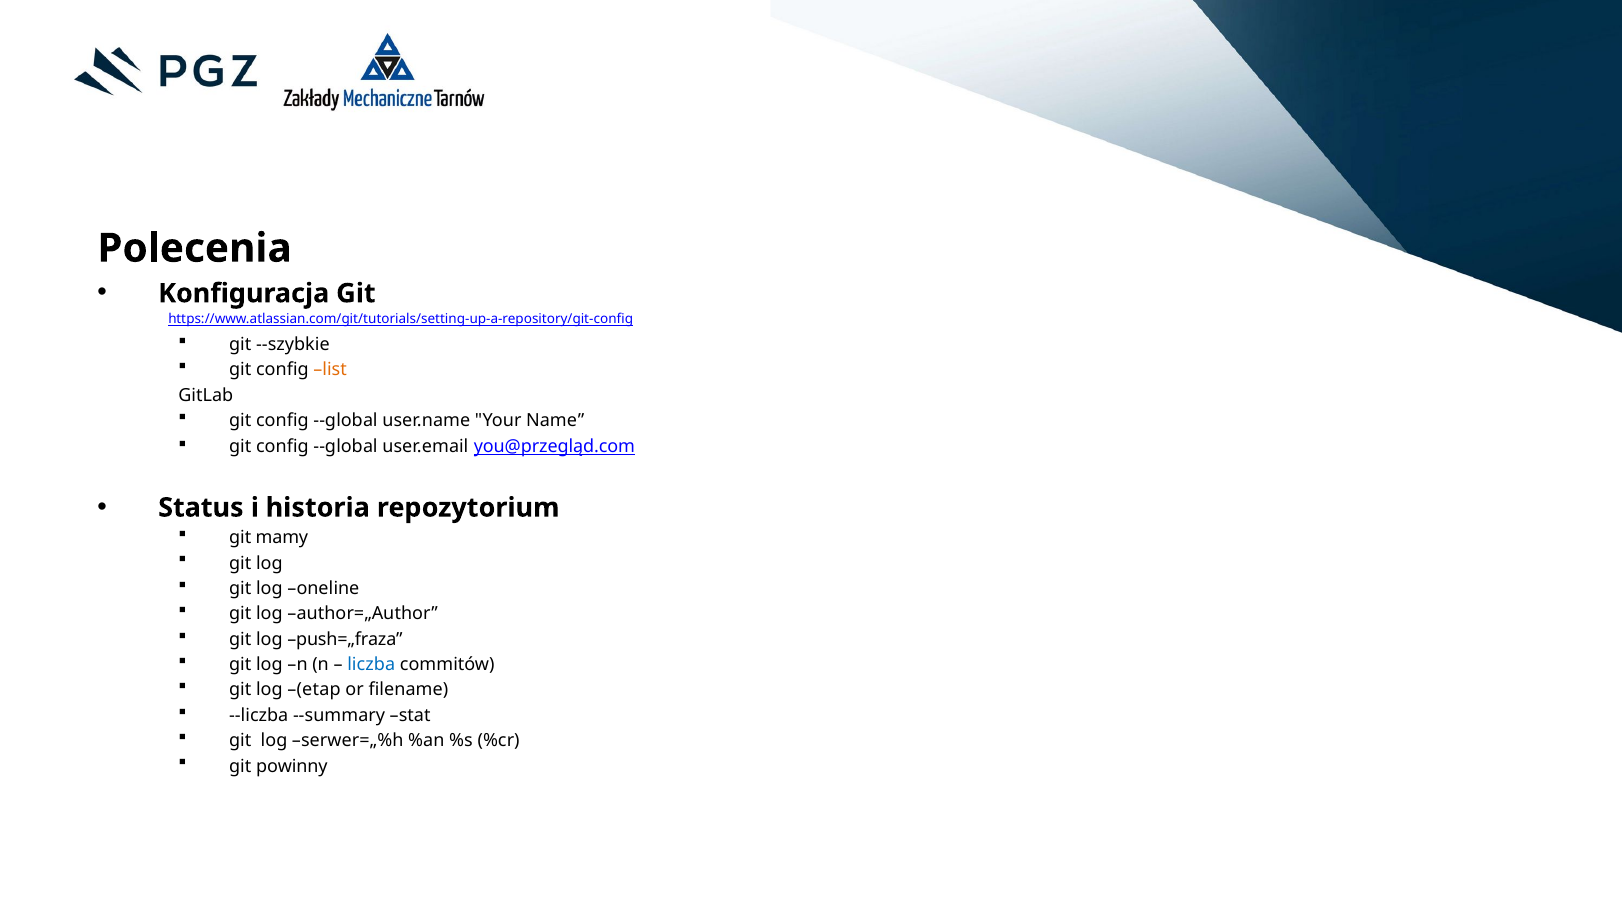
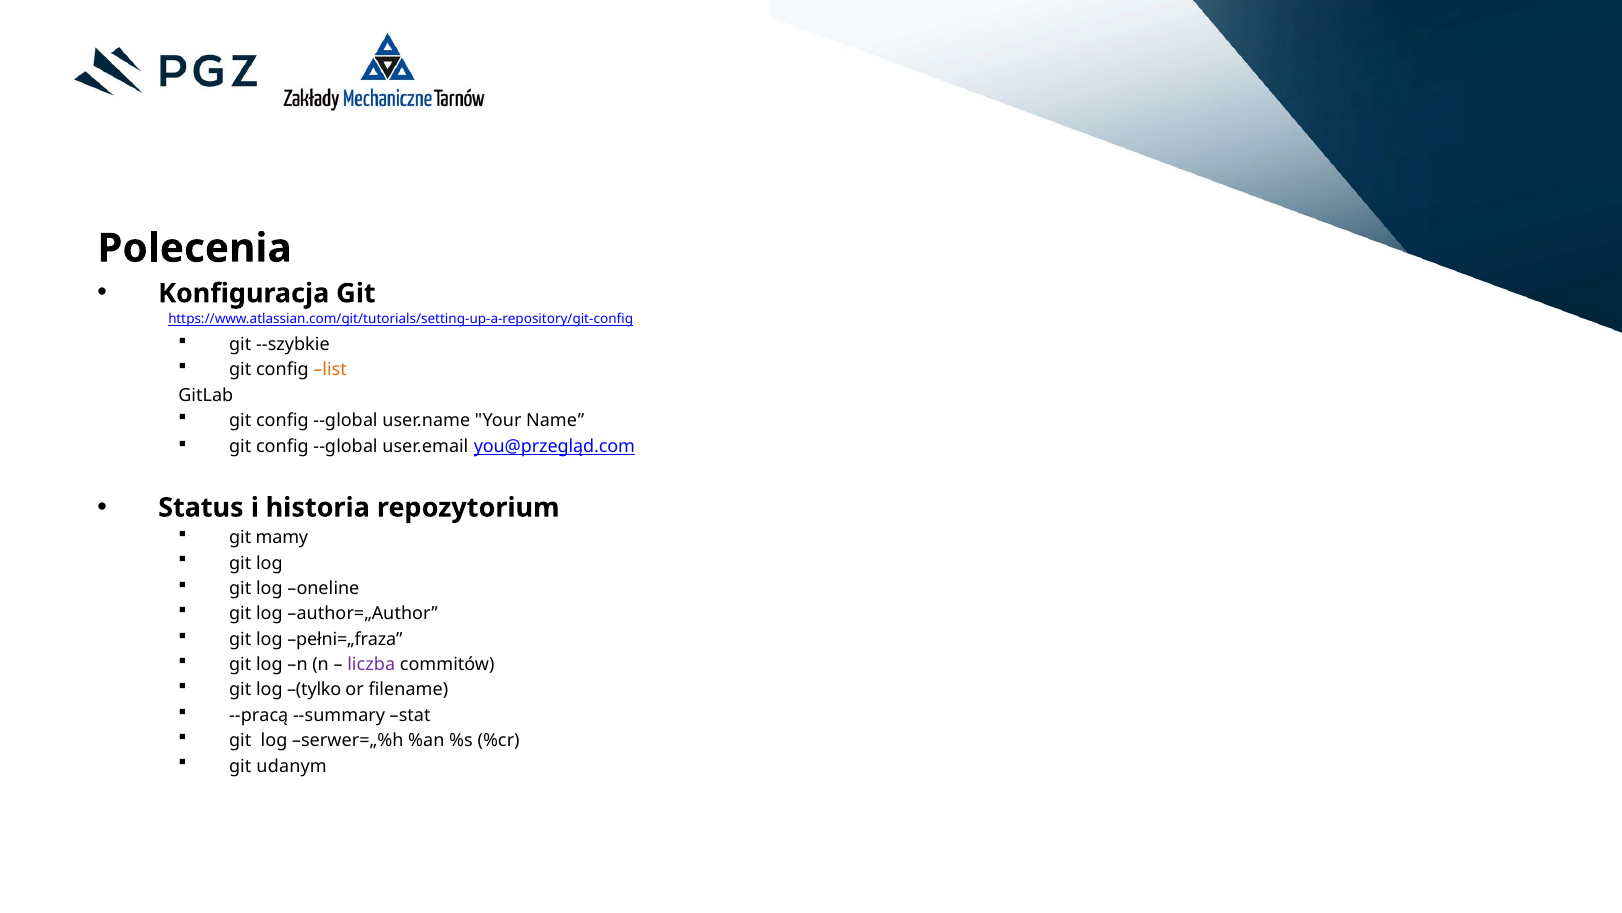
push=„fraza: push=„fraza -> pełni=„fraza (345, 639)
liczba colour: blue -> purple (371, 664)
–(etap: –(etap -> –(tylko (314, 690)
--liczba: --liczba -> --pracą (259, 715)
powinny: powinny -> udanym (292, 766)
